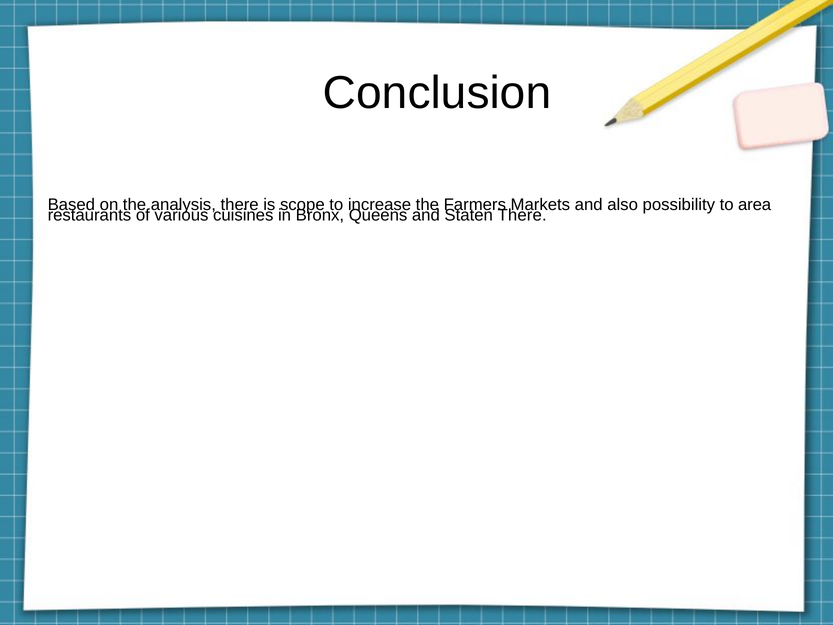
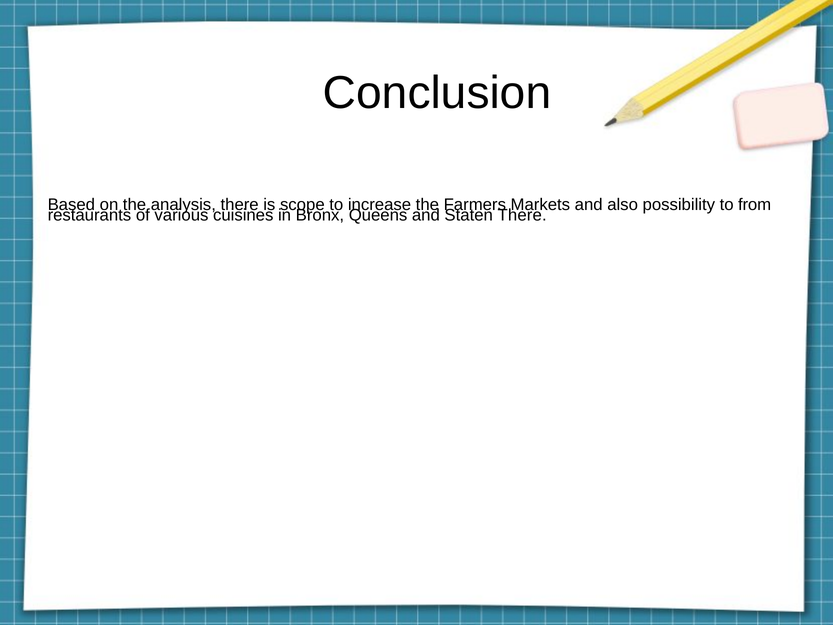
area: area -> from (755, 205)
